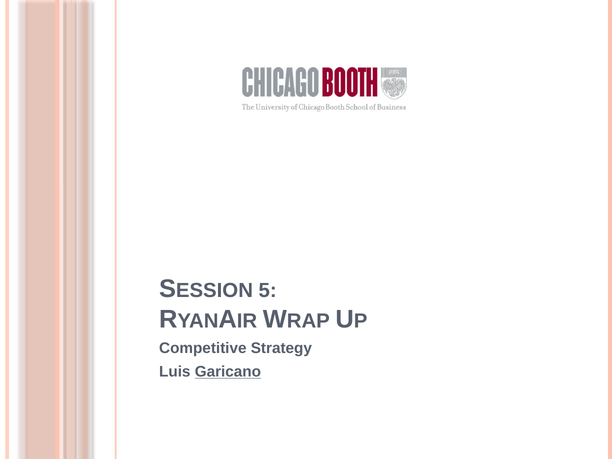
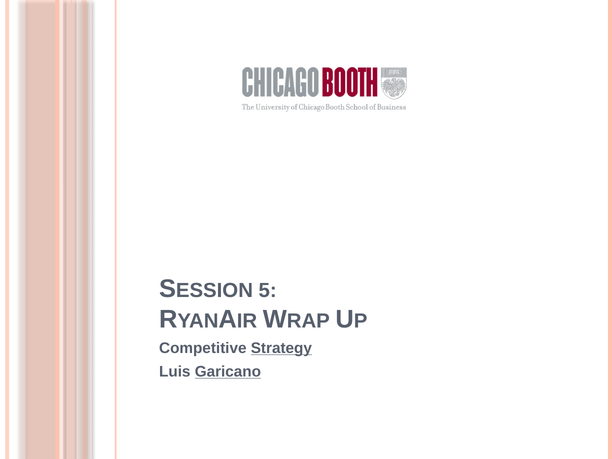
Strategy underline: none -> present (281, 348)
